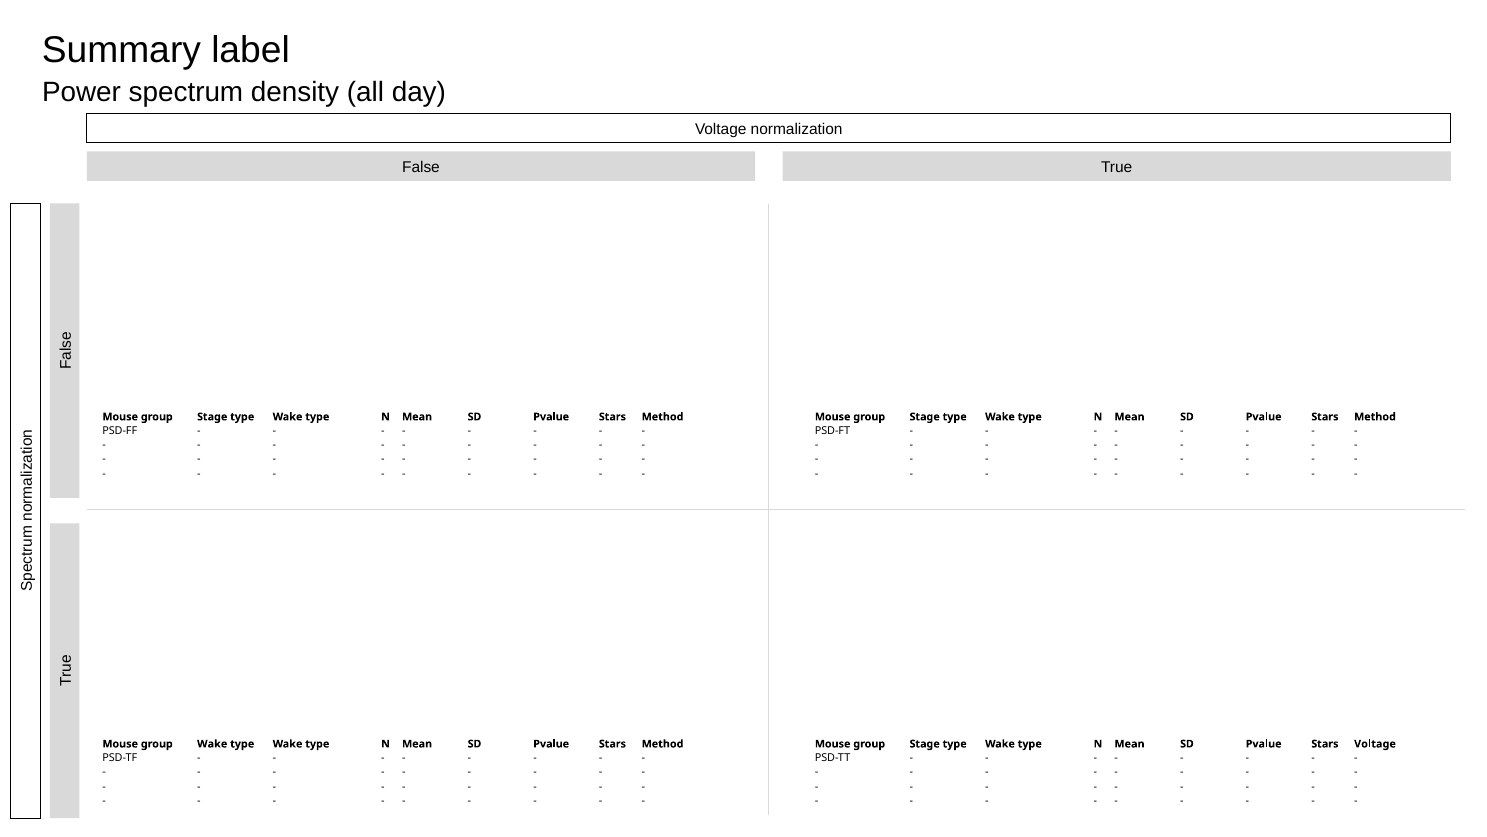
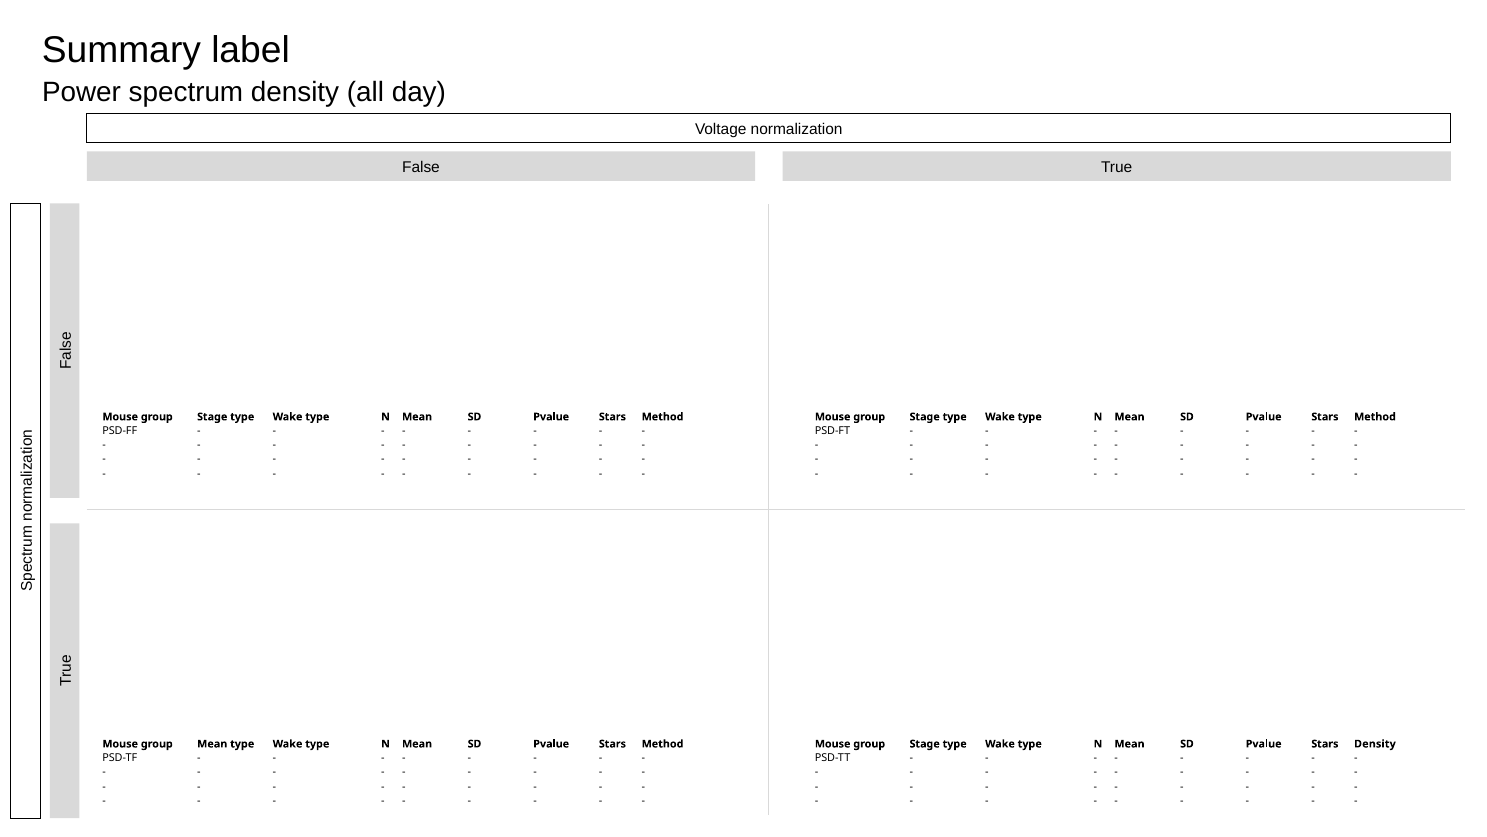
group Wake: Wake -> Mean (212, 743)
Stars Voltage: Voltage -> Density (1375, 743)
